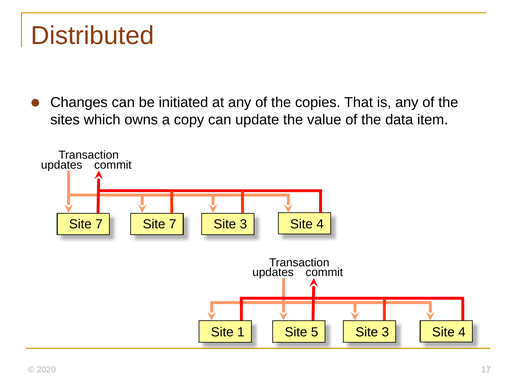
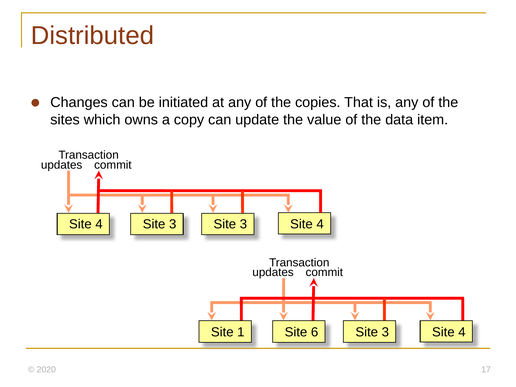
7: 7 -> 4 (99, 224)
7: 7 -> 3 (173, 224)
5: 5 -> 6 (315, 332)
